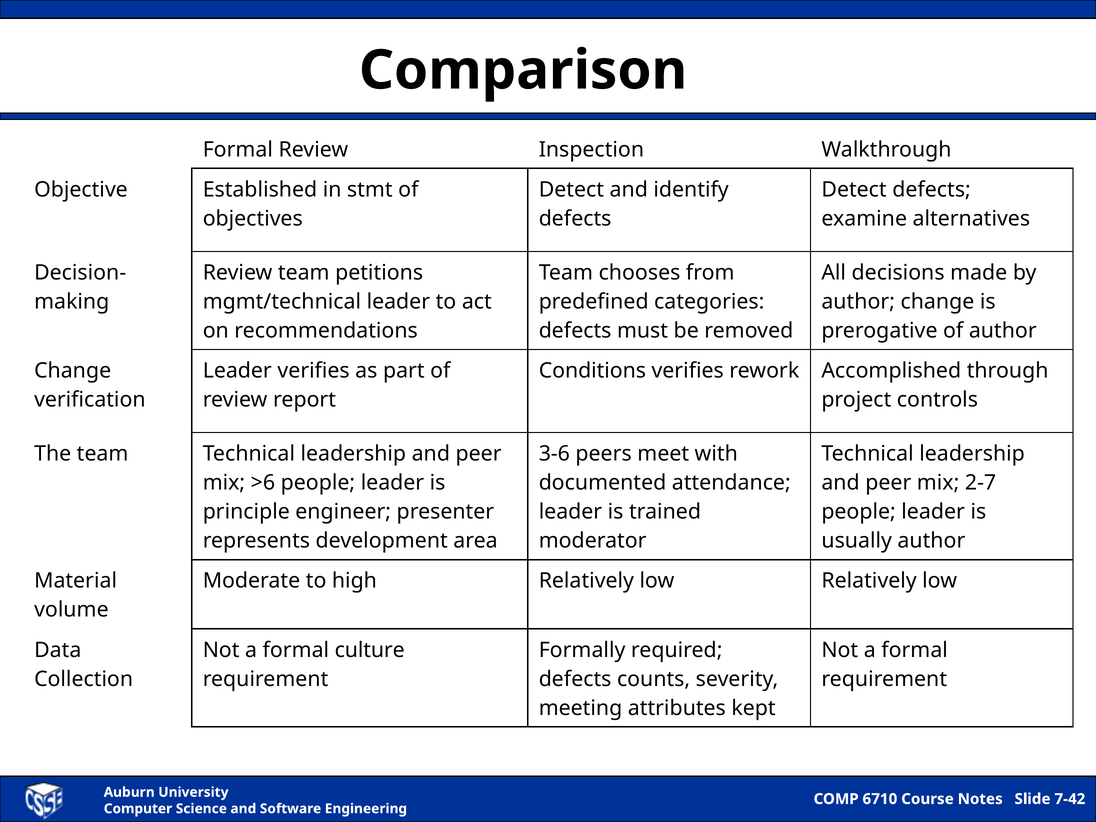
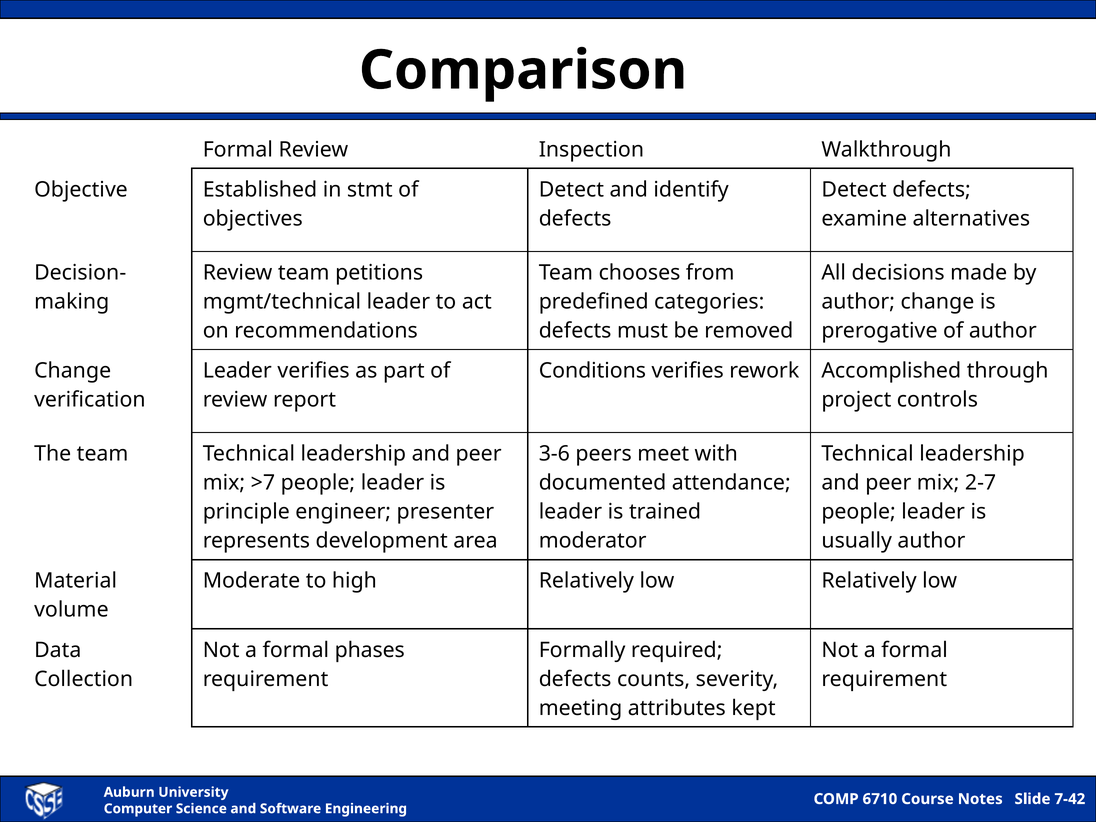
>6: >6 -> >7 (263, 483)
culture: culture -> phases (370, 650)
